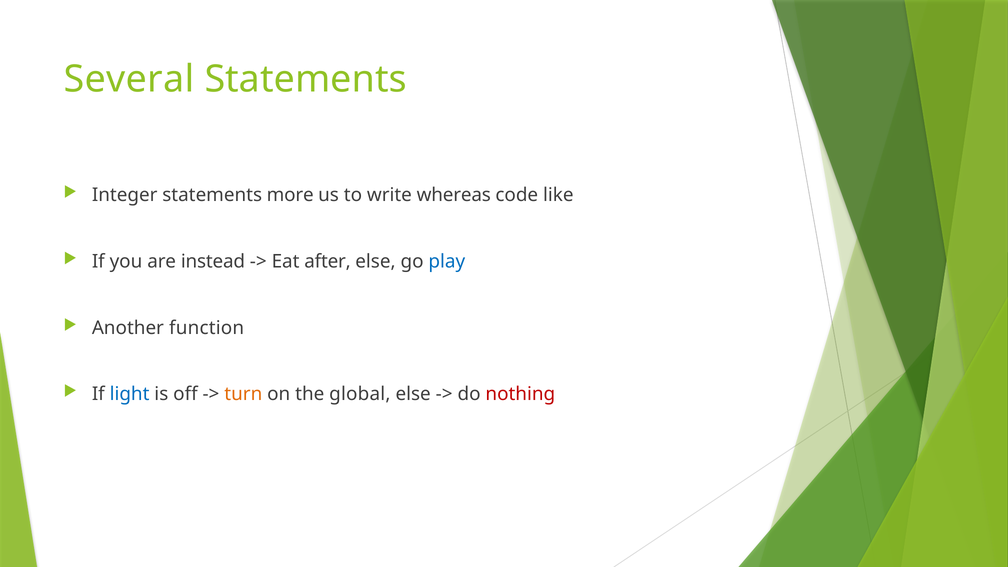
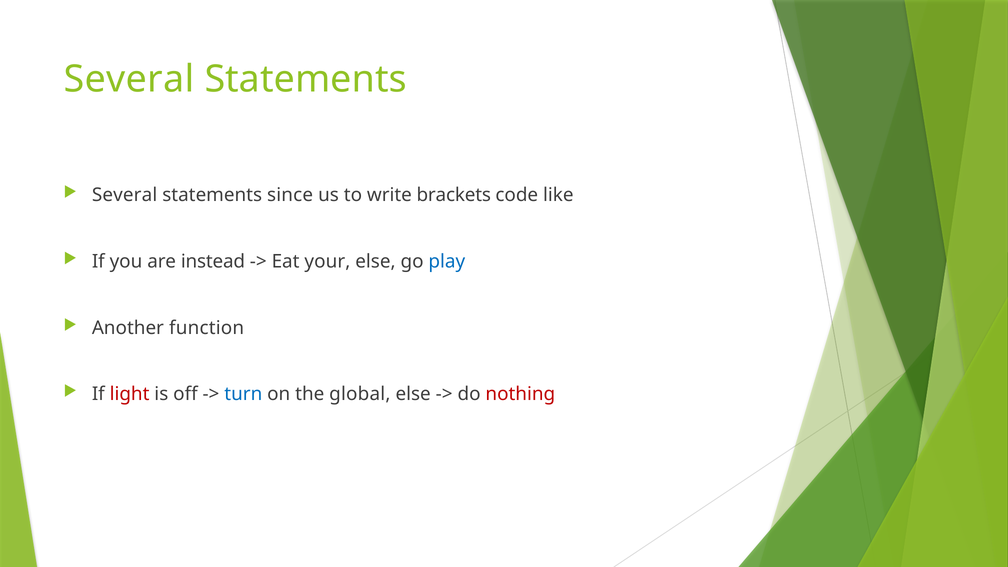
Integer: Integer -> Several (125, 195)
more: more -> since (290, 195)
whereas: whereas -> brackets (454, 195)
after: after -> your (327, 261)
light colour: blue -> red (130, 394)
turn colour: orange -> blue (243, 394)
